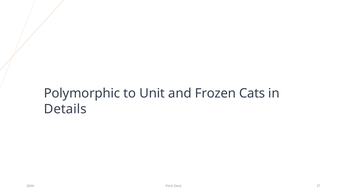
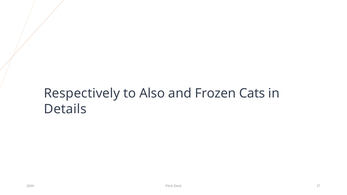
Polymorphic: Polymorphic -> Respectively (82, 93)
Unit: Unit -> Also (152, 93)
